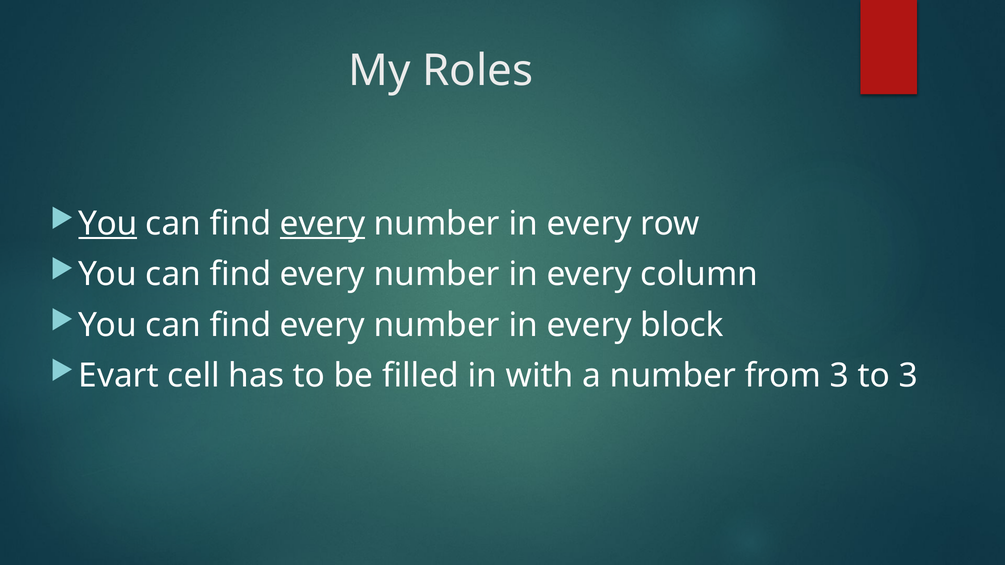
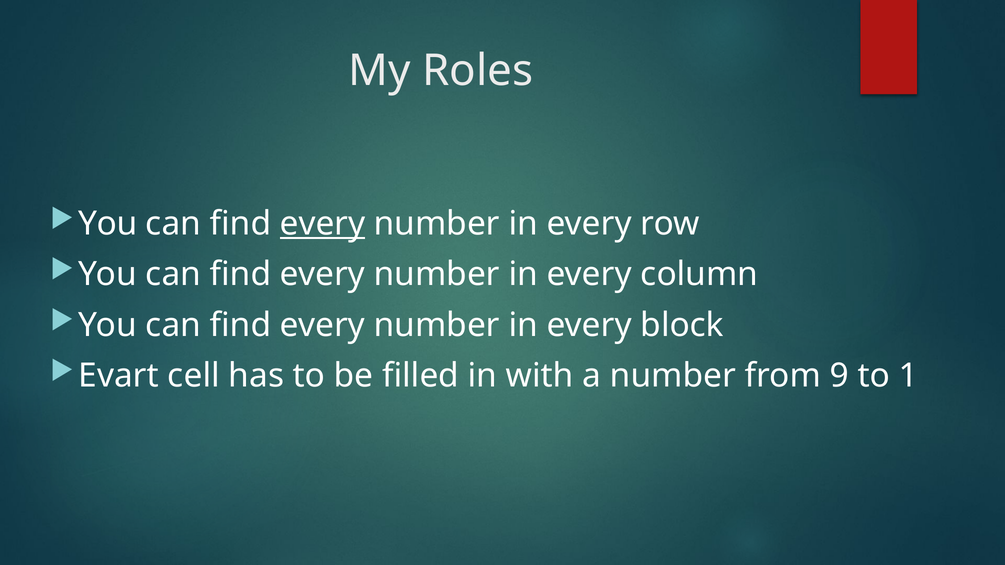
You underline: present -> none (108, 224)
from 3: 3 -> 9 (839, 376)
to 3: 3 -> 1 (908, 376)
